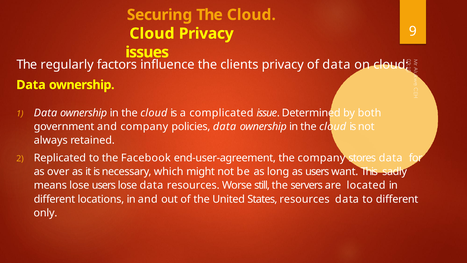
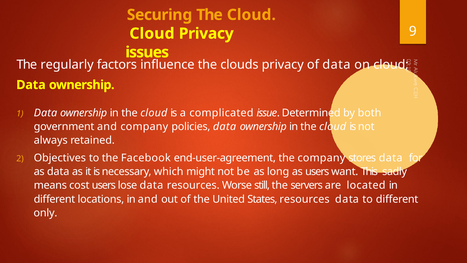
clients: clients -> clouds (239, 65)
Replicated: Replicated -> Objectives (60, 158)
as over: over -> data (58, 171)
means lose: lose -> cost (79, 185)
